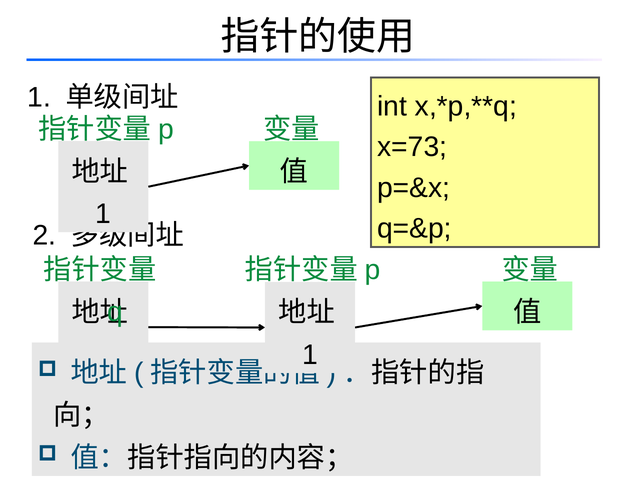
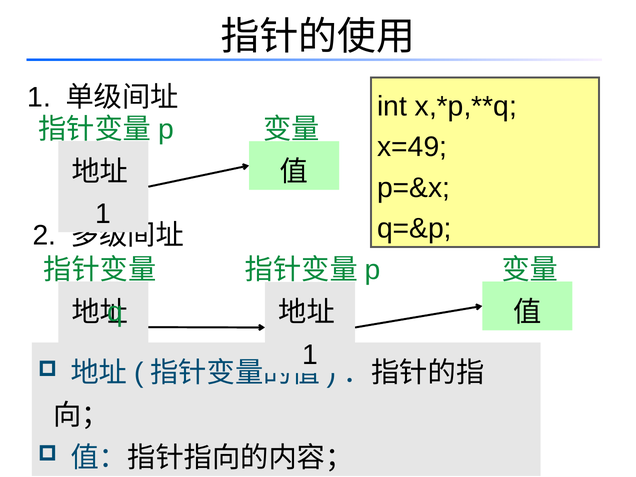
x=73: x=73 -> x=49 (412, 147)
